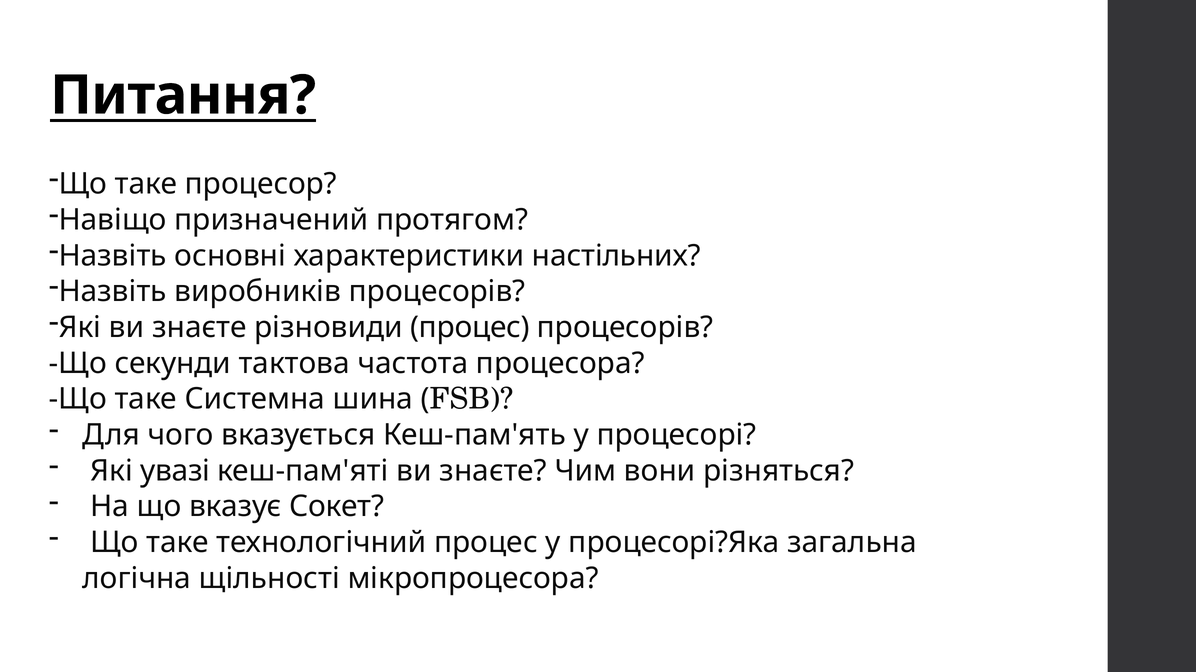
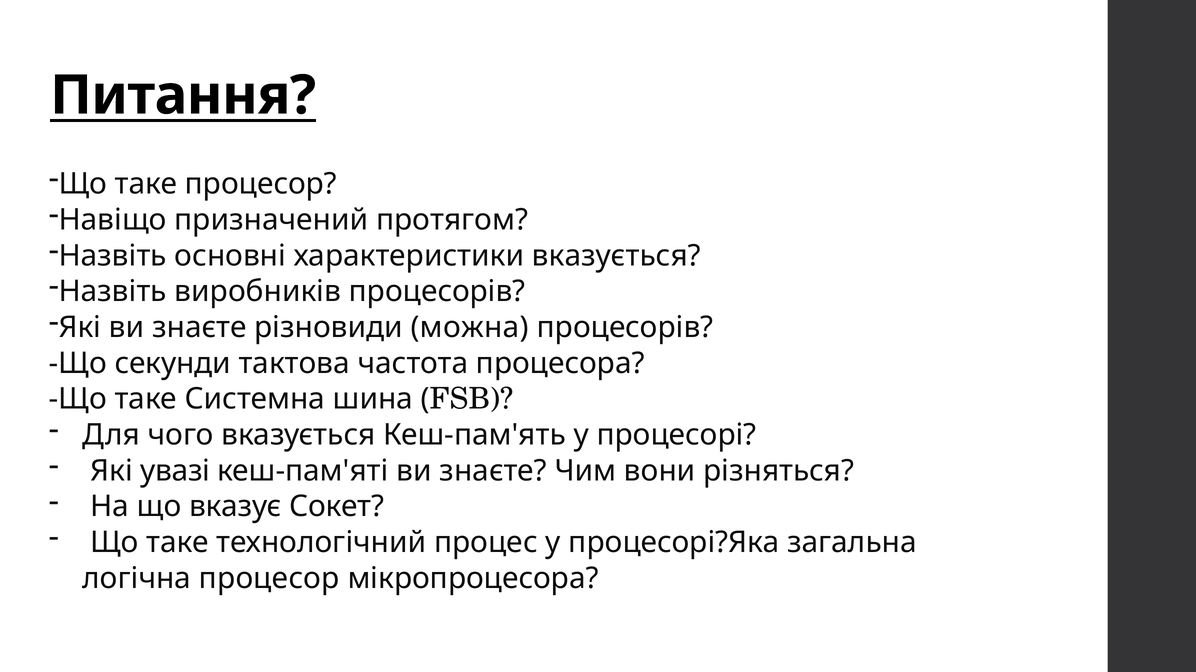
характеристики настільних: настільних -> вказується (616, 256)
різновиди процес: процес -> можна (470, 328)
логічна щільності: щільності -> процесор (269, 579)
